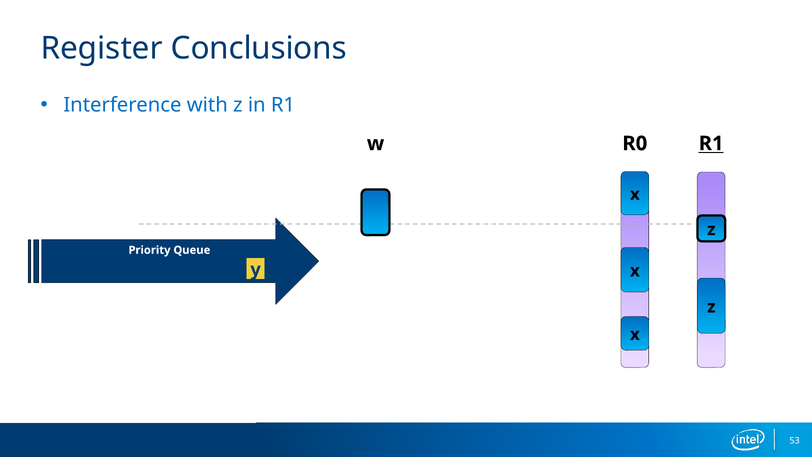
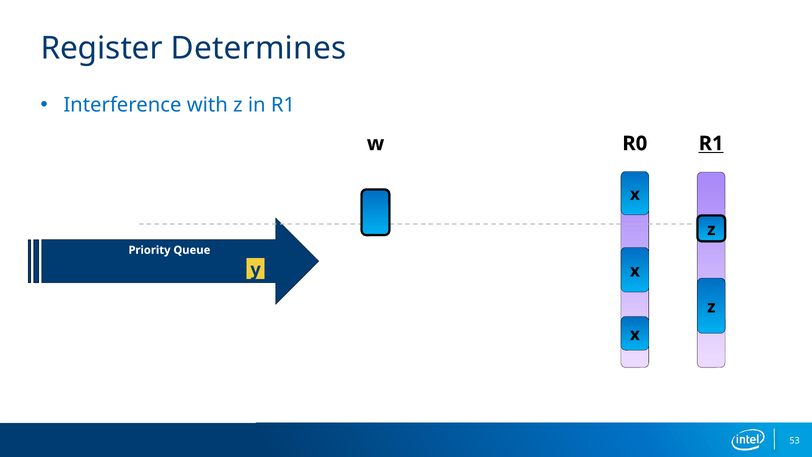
Conclusions: Conclusions -> Determines (259, 48)
